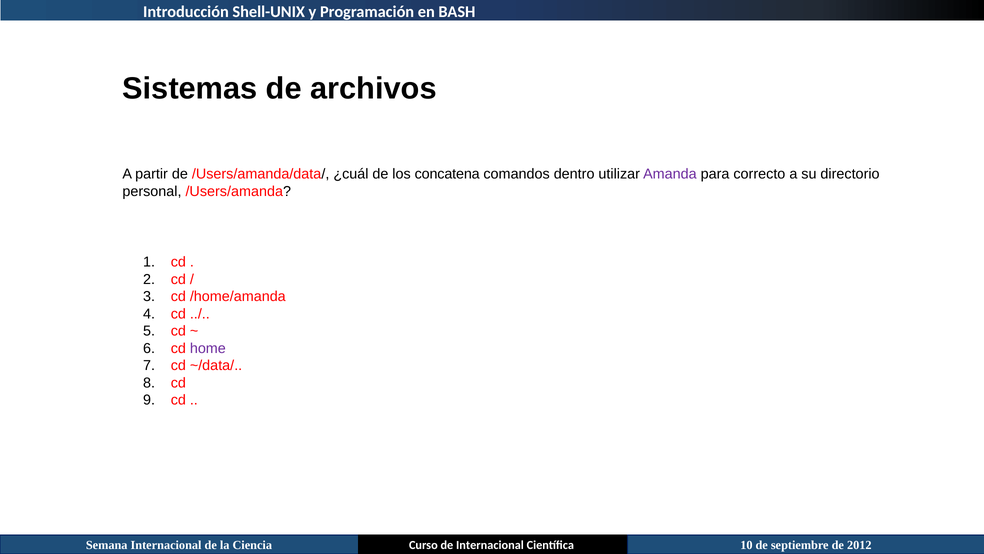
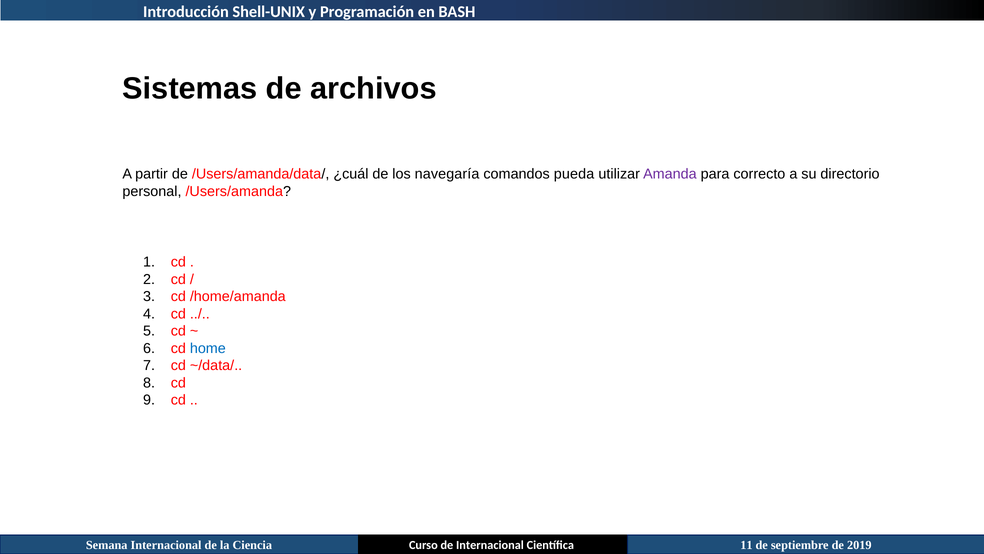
concatena: concatena -> navegaría (447, 174)
dentro: dentro -> pueda (574, 174)
home colour: purple -> blue (208, 348)
10: 10 -> 11 (746, 545)
2012: 2012 -> 2019 (859, 545)
